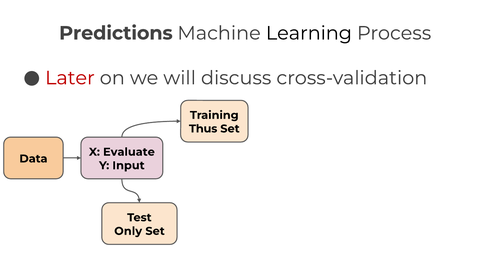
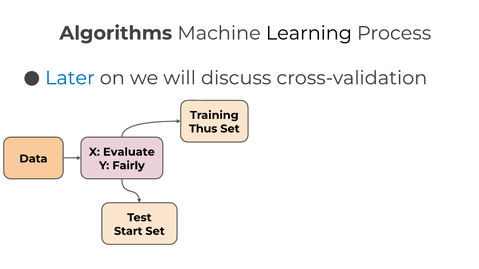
Predictions: Predictions -> Algorithms (116, 33)
Later colour: red -> blue (70, 78)
Input: Input -> Fairly (129, 166)
Only: Only -> Start (128, 232)
